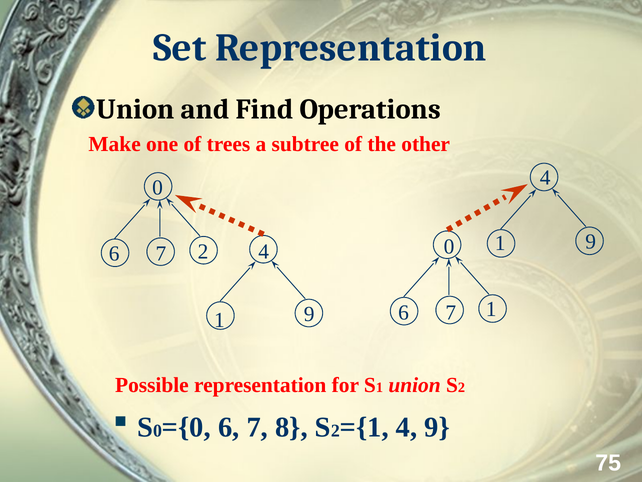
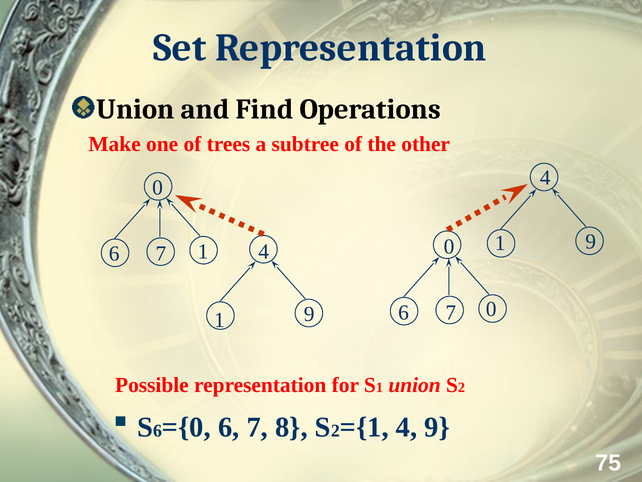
7 2: 2 -> 1 (203, 252)
7 1: 1 -> 0 (491, 309)
0: 0 -> 6 (158, 430)
